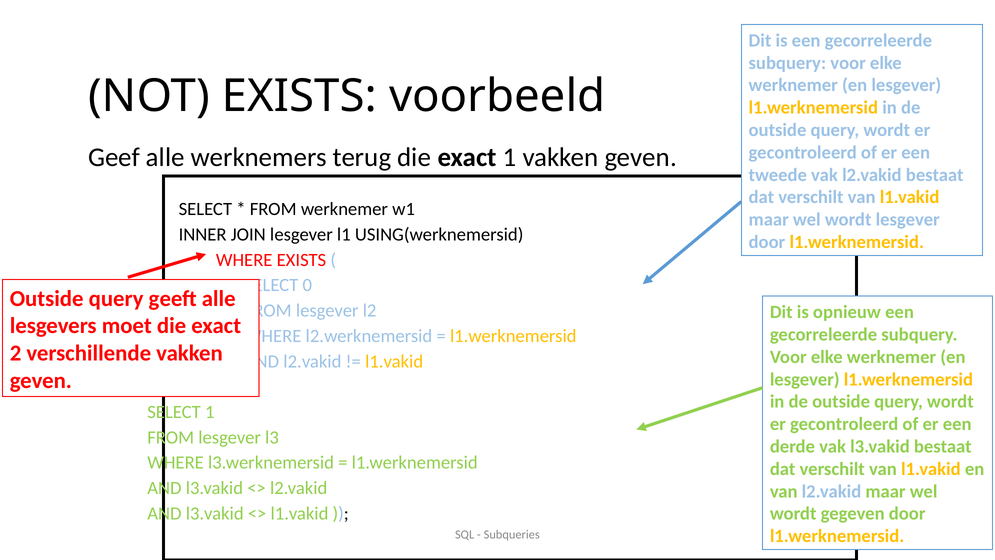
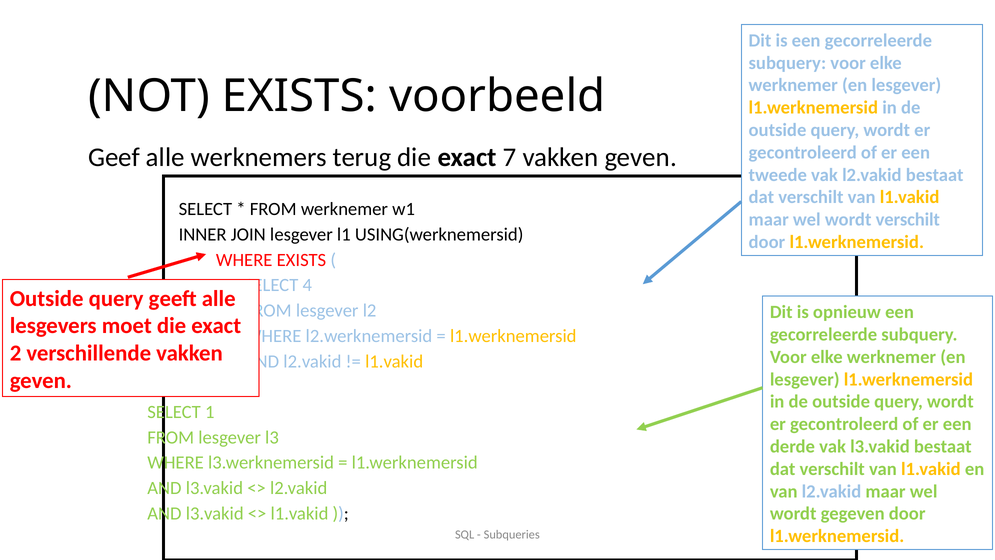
exact 1: 1 -> 7 (510, 157)
wordt lesgever: lesgever -> verschilt (908, 220)
0: 0 -> 4 (307, 285)
